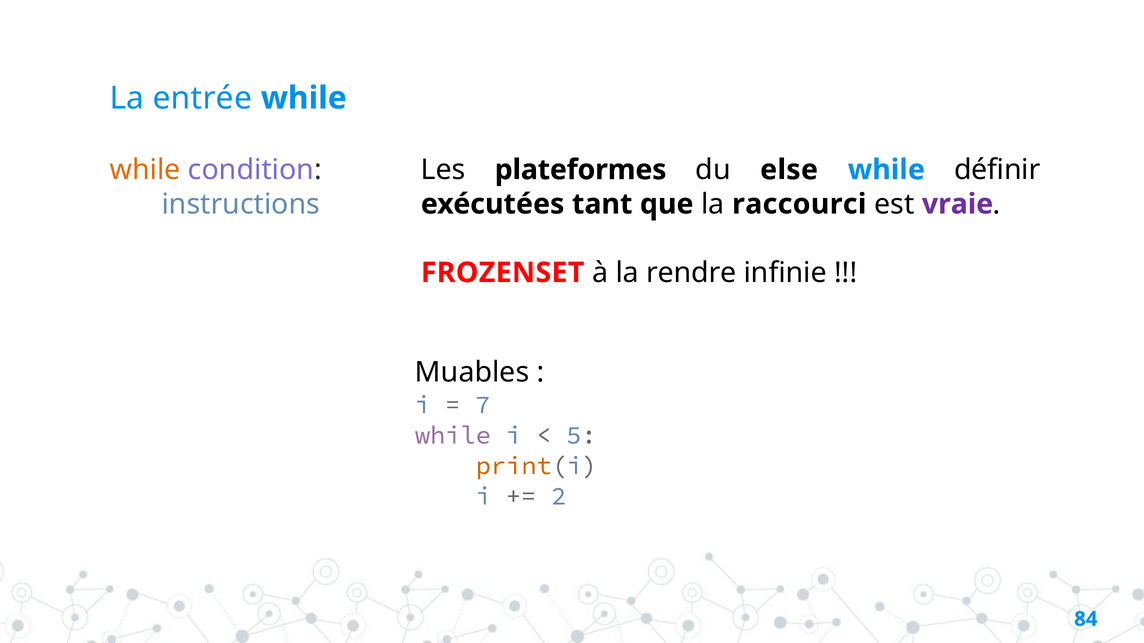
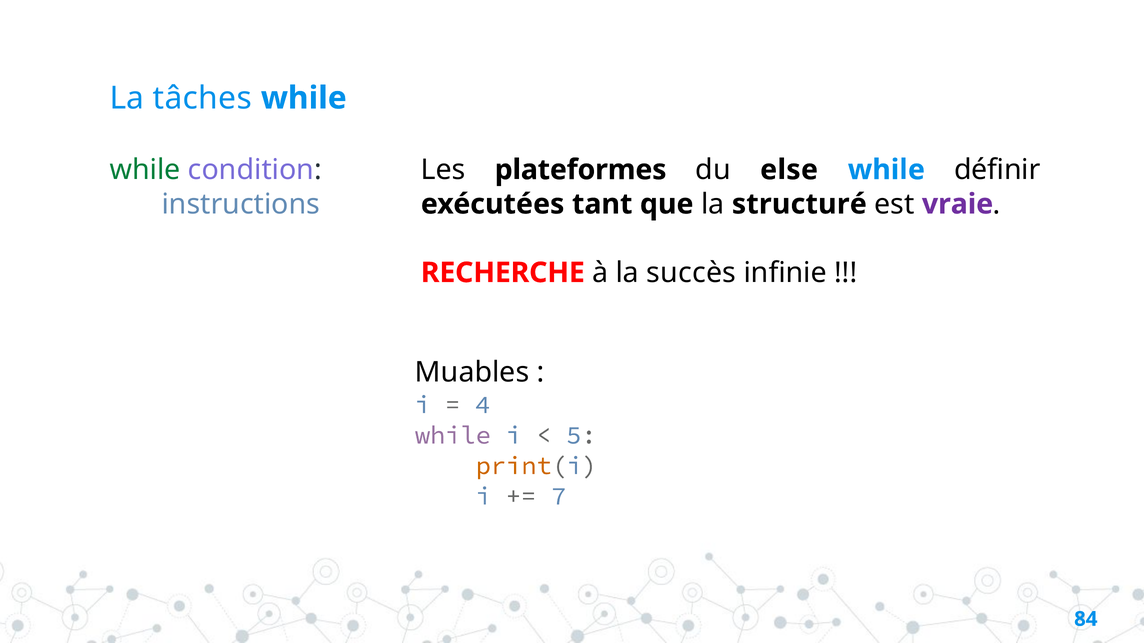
entrée: entrée -> tâches (202, 98)
while colour: orange -> green (145, 170)
raccourci: raccourci -> structuré (799, 204)
FROZENSET: FROZENSET -> RECHERCHE (503, 273)
rendre: rendre -> succès (691, 273)
7: 7 -> 4 (483, 405)
2: 2 -> 7 (559, 497)
